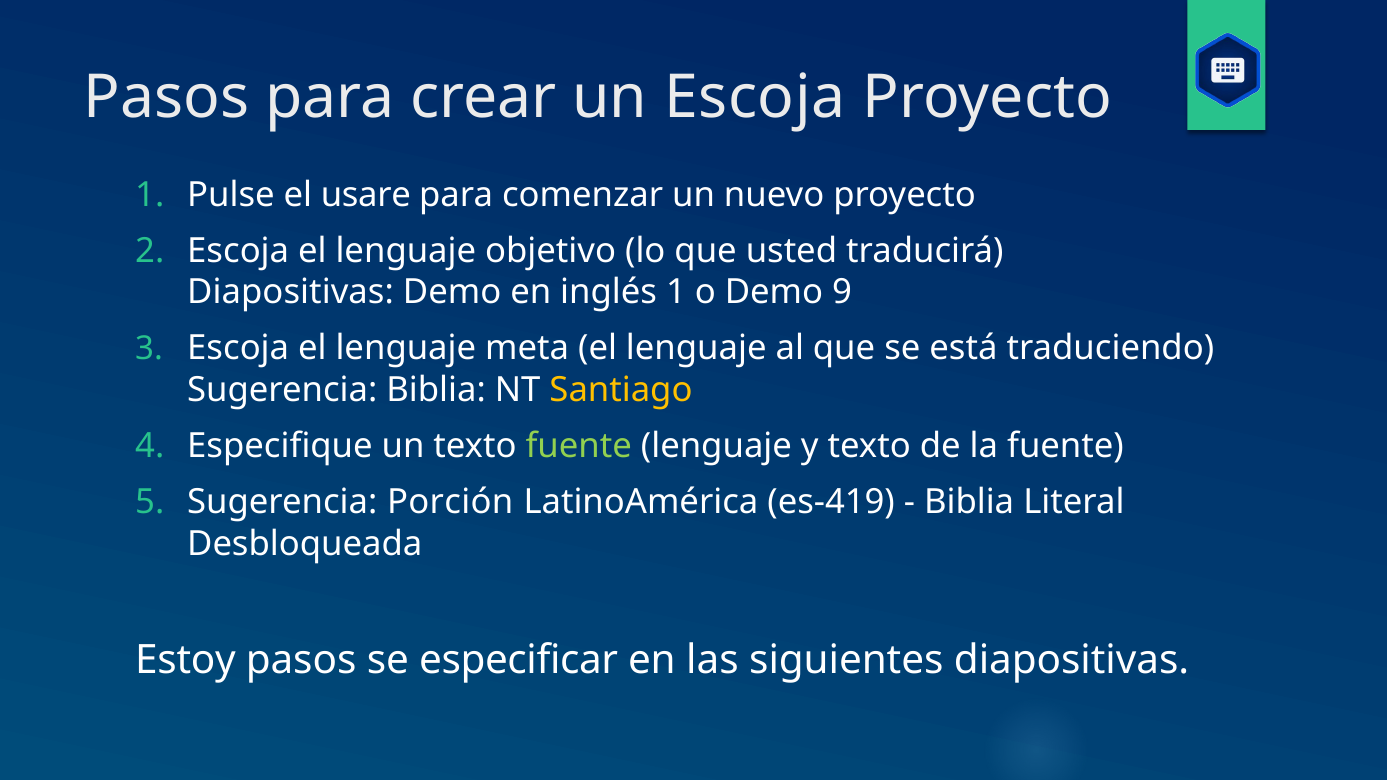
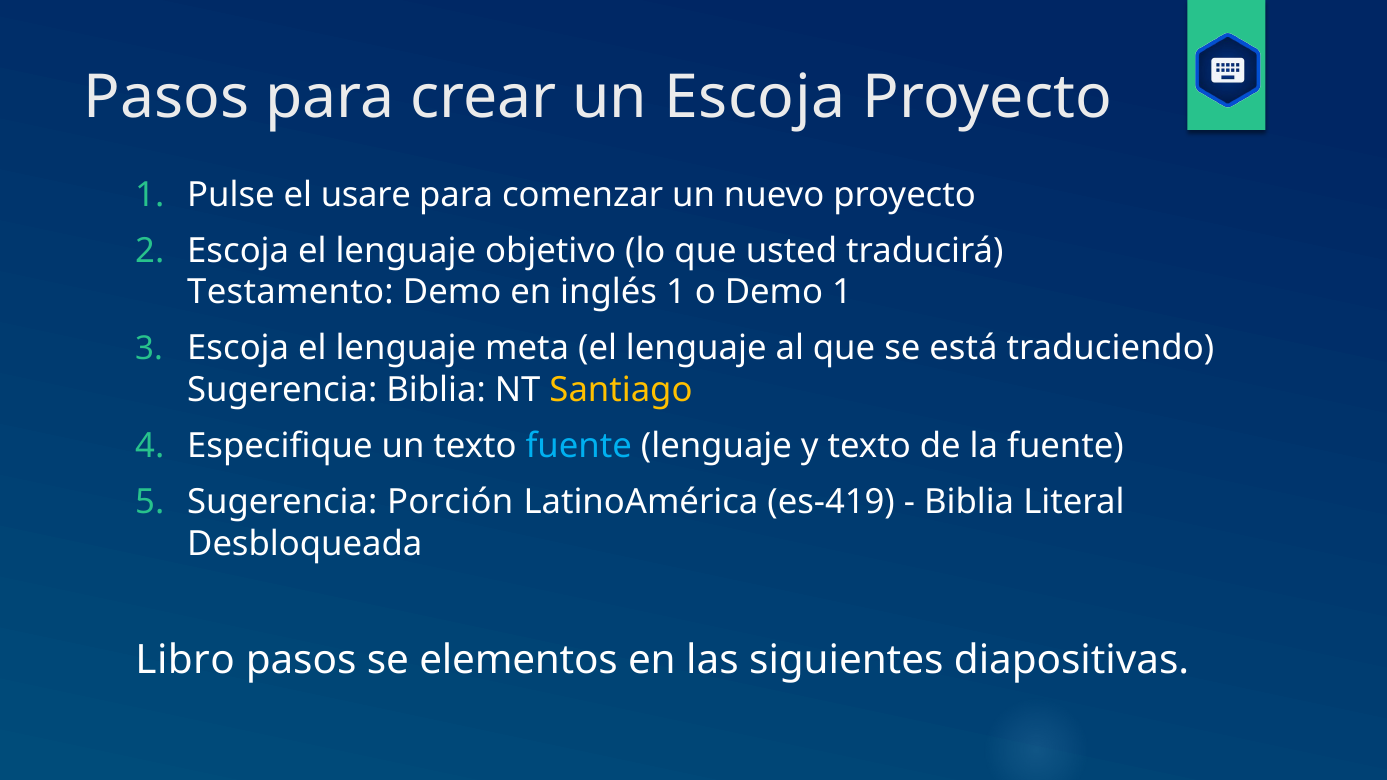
Diapositivas: Diapositivas -> Testamento (290, 293)
Demo 9: 9 -> 1 (842, 293)
fuente colour: light green -> light blue (579, 446)
Estoy: Estoy -> Libro (185, 660)
especificar: especificar -> elementos (519, 660)
